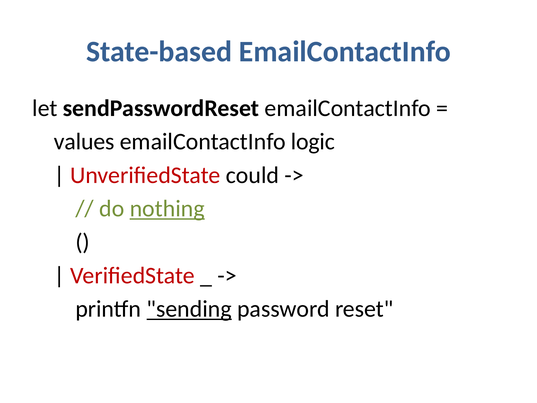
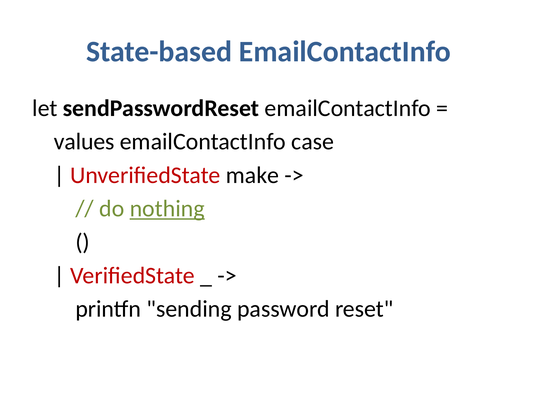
logic: logic -> case (313, 142)
could: could -> make (253, 175)
sending underline: present -> none (189, 309)
